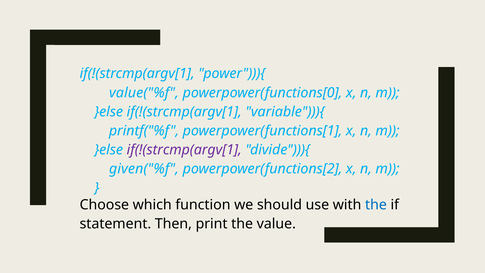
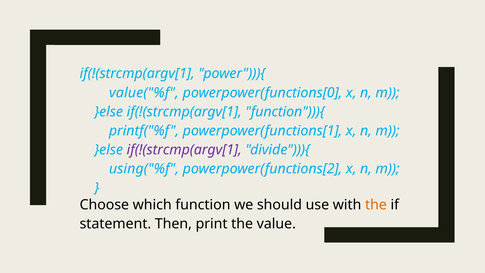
variable"))){: variable"))){ -> function"))){ (285, 112)
given("%f: given("%f -> using("%f (144, 169)
the colour: blue -> orange (376, 205)
